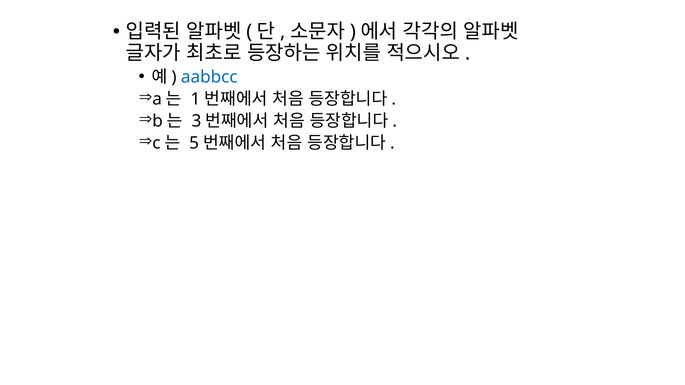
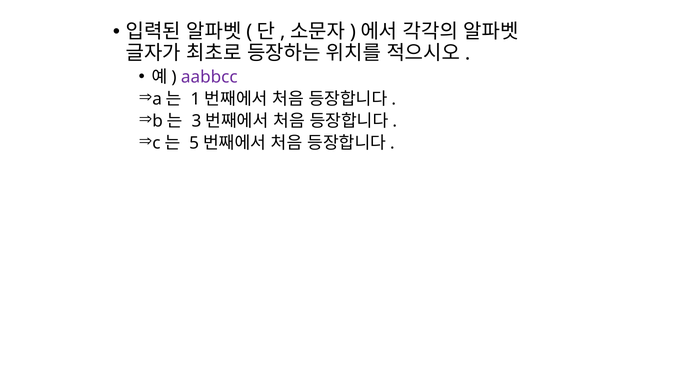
aabbcc colour: blue -> purple (209, 77)
